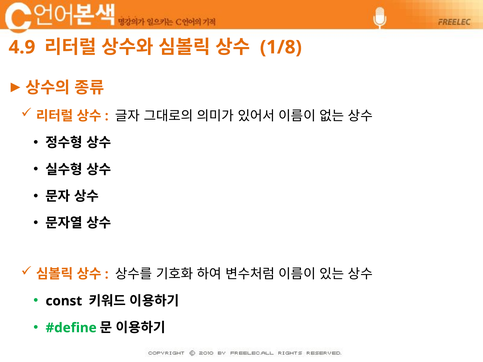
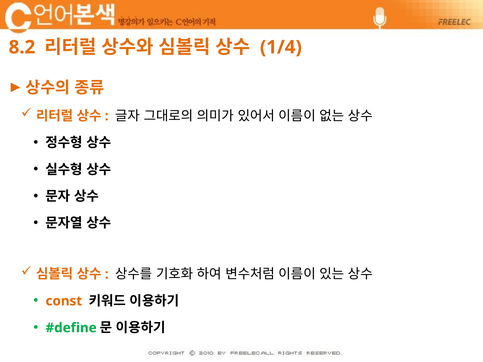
4.9: 4.9 -> 8.2 (22, 47)
1/8: 1/8 -> 1/4 (281, 47)
const colour: black -> orange (64, 301)
